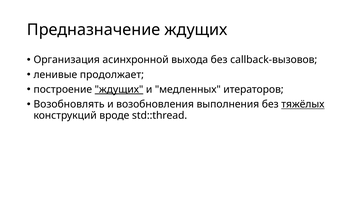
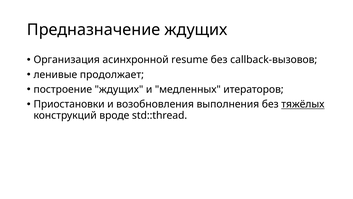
выхода: выхода -> resume (190, 60)
ждущих underline: present -> none (119, 89)
Возобновлять: Возобновлять -> Приостановки (69, 104)
